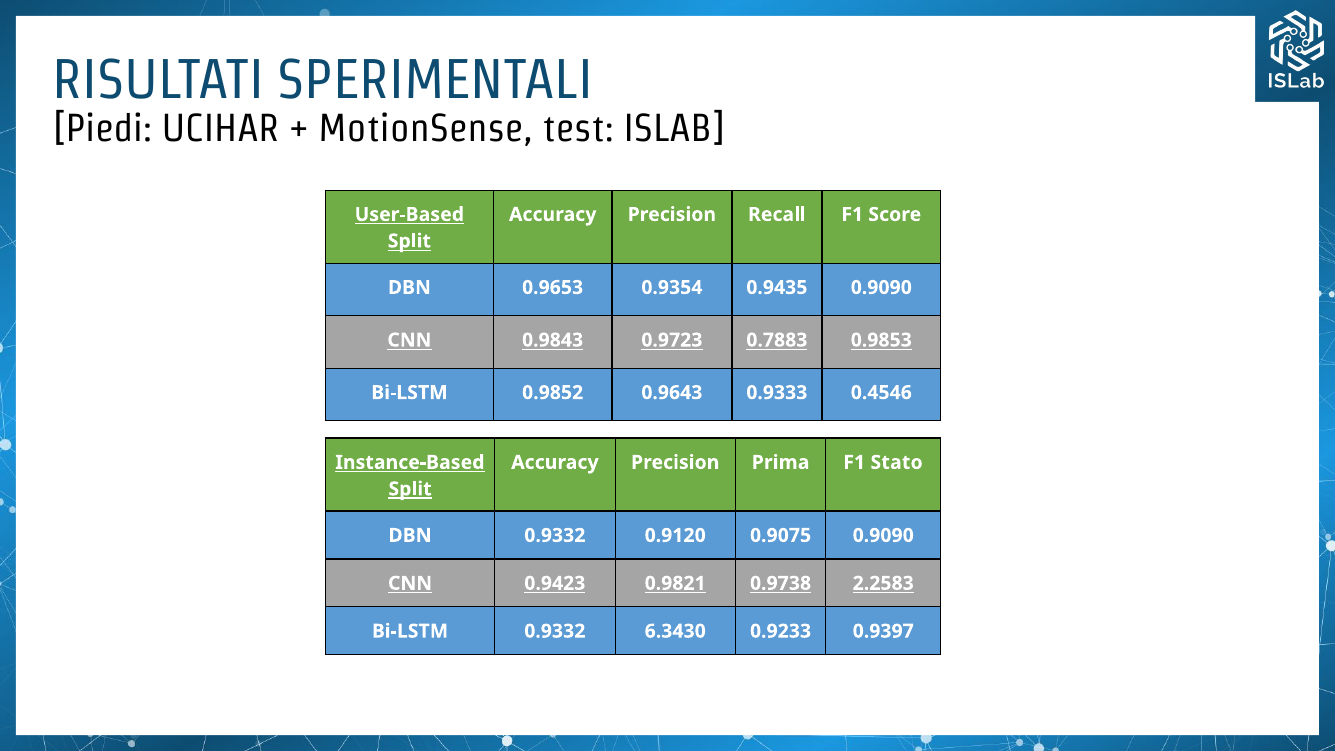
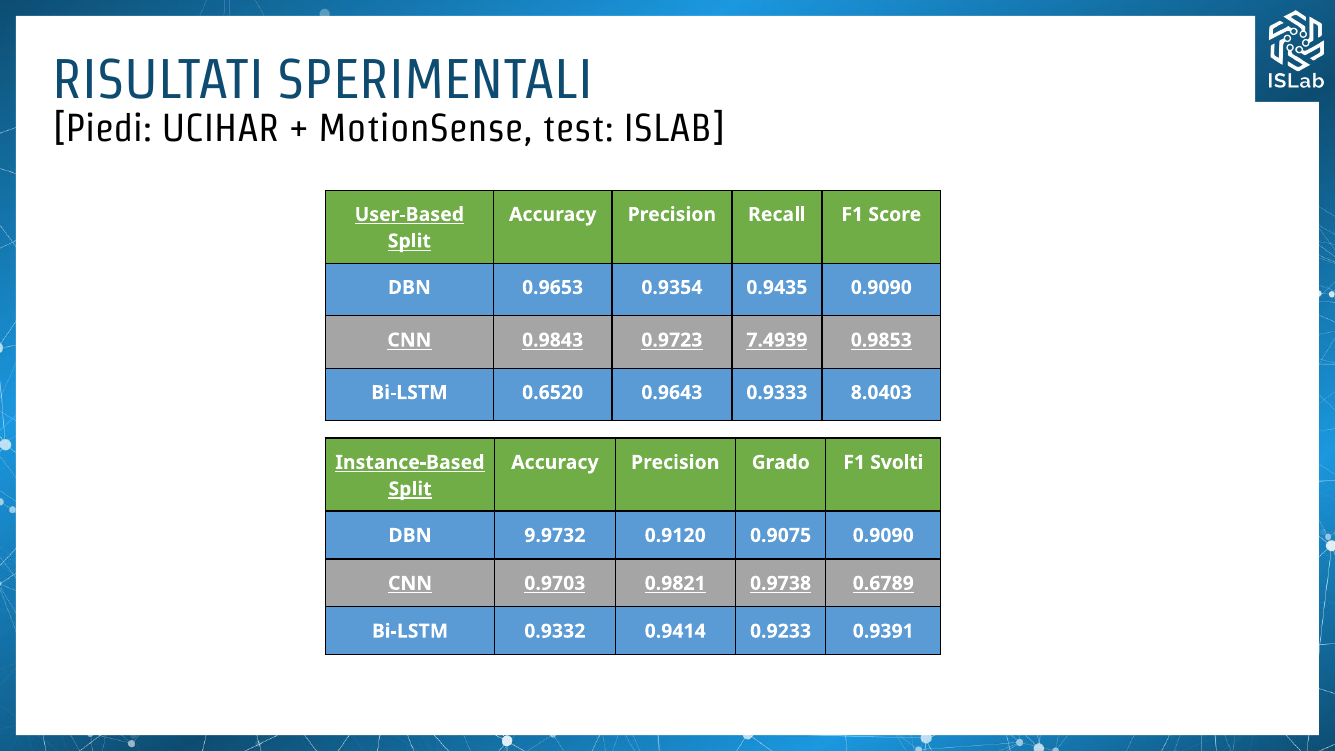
0.7883: 0.7883 -> 7.4939 (777, 340)
0.9852: 0.9852 -> 0.6520 (553, 393)
0.4546: 0.4546 -> 8.0403 (881, 393)
Prima: Prima -> Grado (781, 462)
Stato: Stato -> Svolti (897, 462)
DBN 0.9332: 0.9332 -> 9.9732 (555, 535)
0.9423: 0.9423 -> 0.9703 (555, 583)
2.2583: 2.2583 -> 0.6789 (883, 583)
6.3430: 6.3430 -> 0.9414 (675, 631)
0.9397: 0.9397 -> 0.9391 (883, 631)
